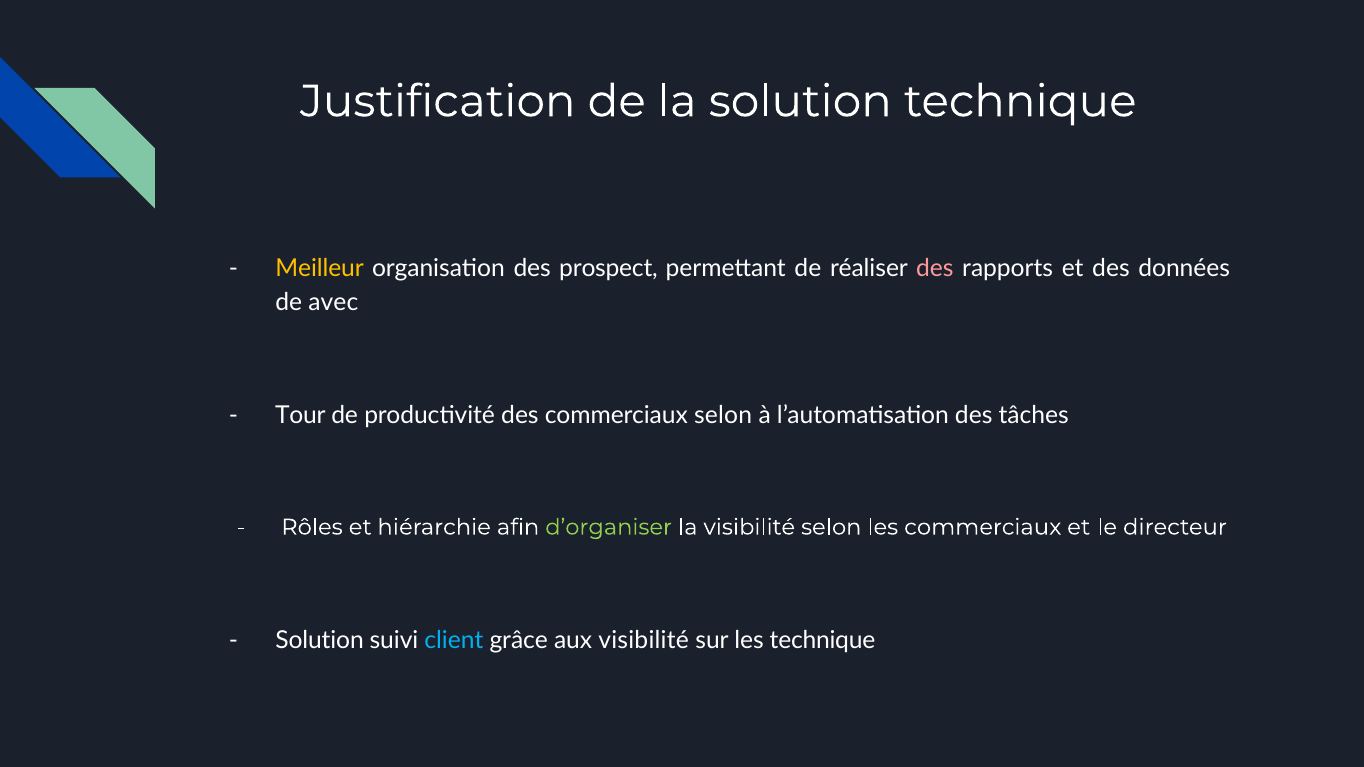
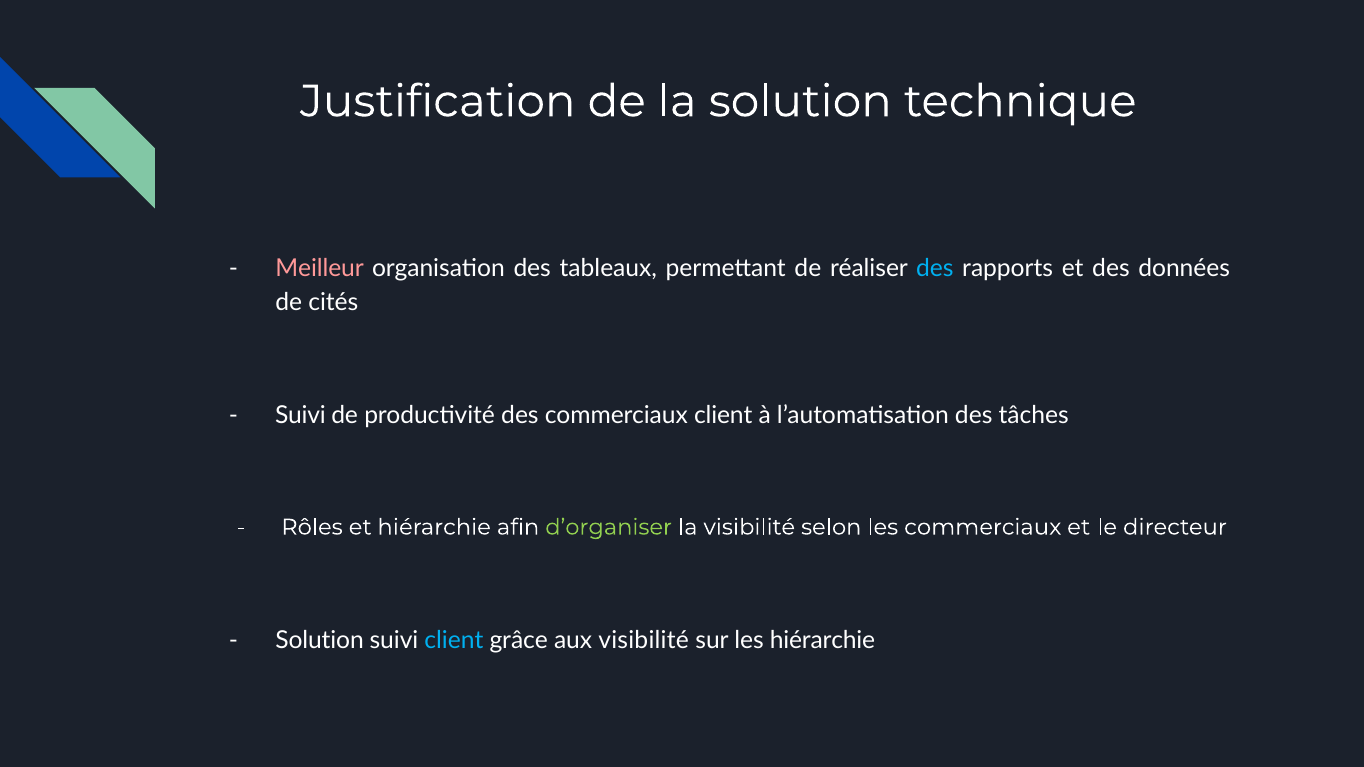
Meilleur colour: yellow -> pink (320, 269)
prospect: prospect -> tableaux (608, 269)
des colour: pink -> light blue (935, 269)
avec: avec -> cités (333, 303)
Tour: Tour -> Suivi (300, 416)
commerciaux selon: selon -> client (723, 416)
les technique: technique -> hiérarchie (823, 640)
